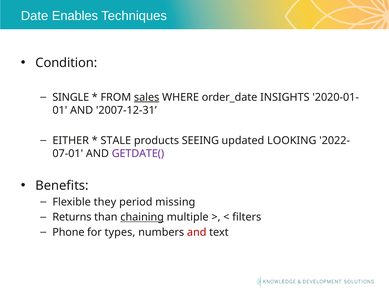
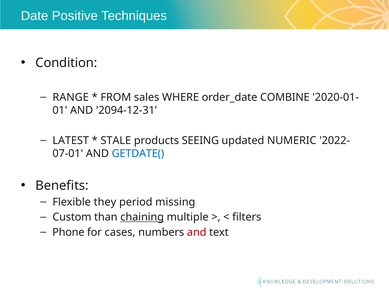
Enables: Enables -> Positive (75, 16)
SINGLE: SINGLE -> RANGE (71, 97)
sales underline: present -> none (147, 97)
INSIGHTS: INSIGHTS -> COMBINE (285, 97)
2007-12-31: 2007-12-31 -> 2094-12-31 (126, 110)
EITHER: EITHER -> LATEST (71, 140)
LOOKING: LOOKING -> NUMERIC (292, 140)
GETDATE( colour: purple -> blue (138, 153)
Returns: Returns -> Custom (72, 217)
types: types -> cases (120, 232)
